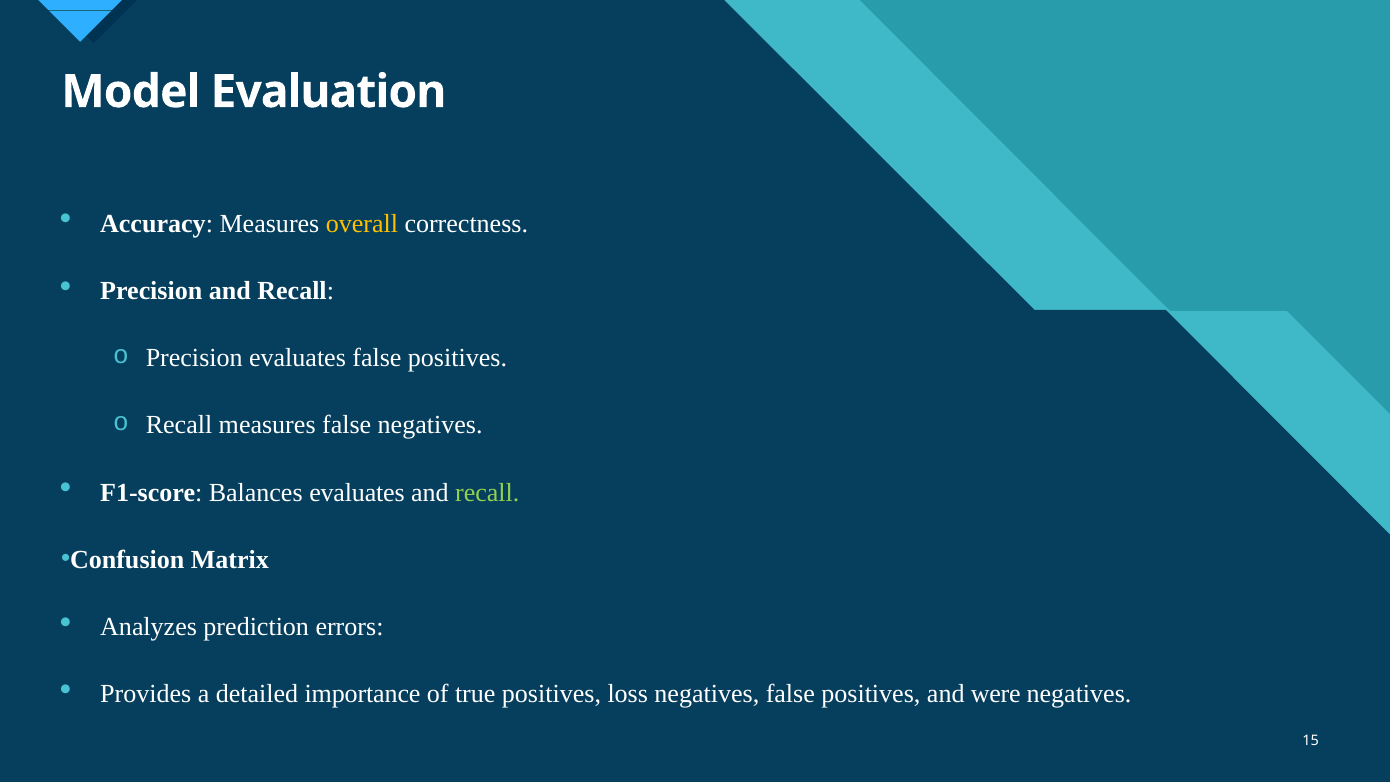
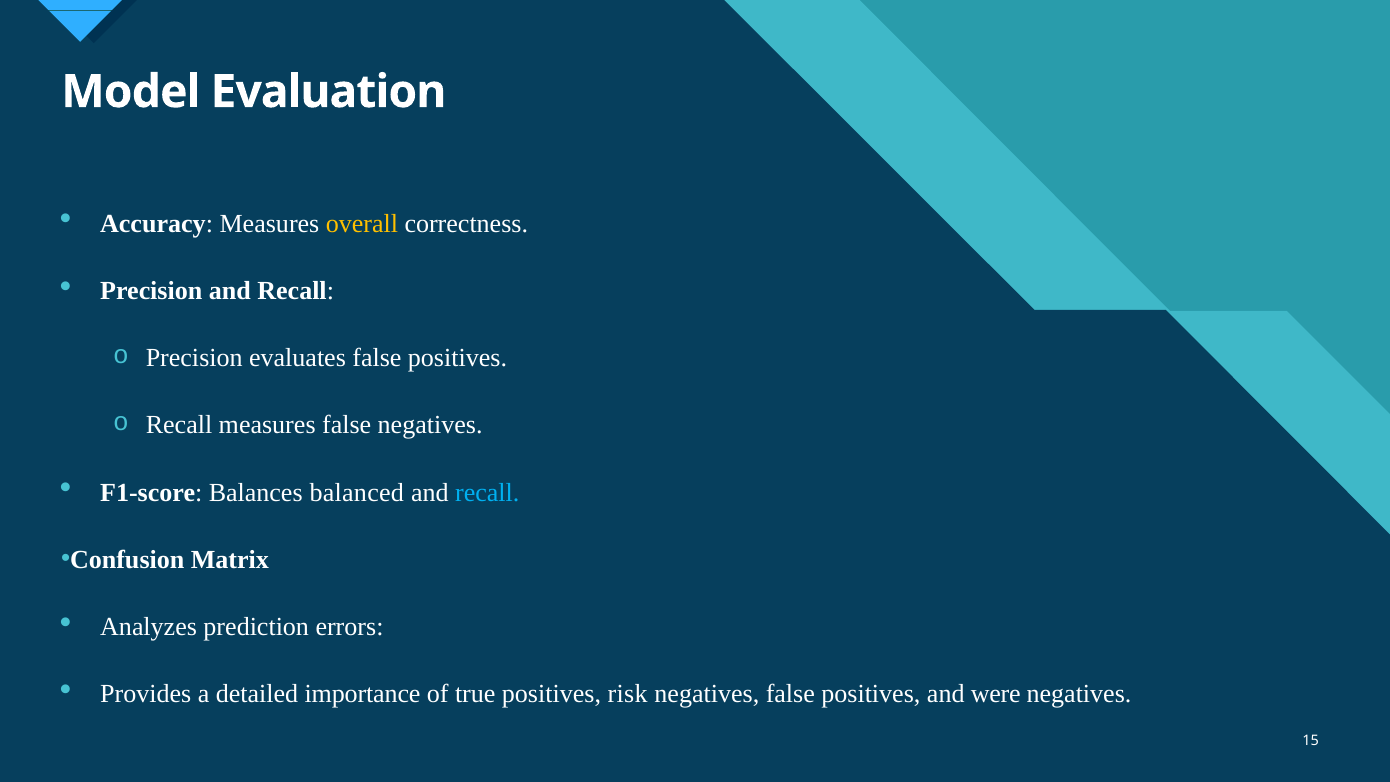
Balances evaluates: evaluates -> balanced (357, 492)
recall colour: light green -> light blue (487, 492)
loss: loss -> risk (628, 694)
